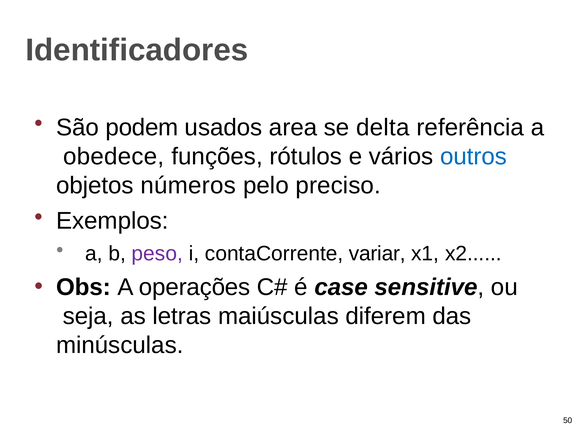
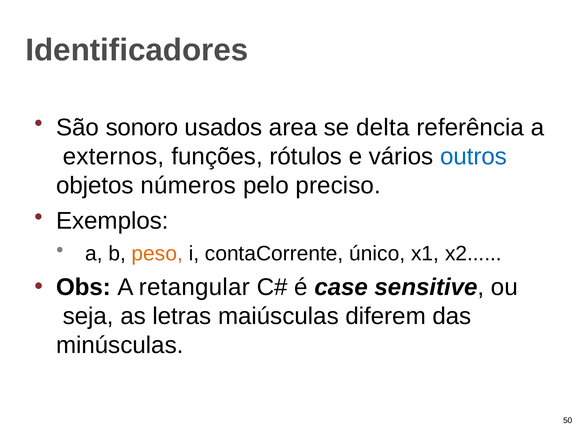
podem: podem -> sonoro (142, 128)
obedece: obedece -> externos (114, 157)
peso colour: purple -> orange (157, 254)
variar: variar -> único (377, 254)
operações: operações -> retangular (194, 287)
